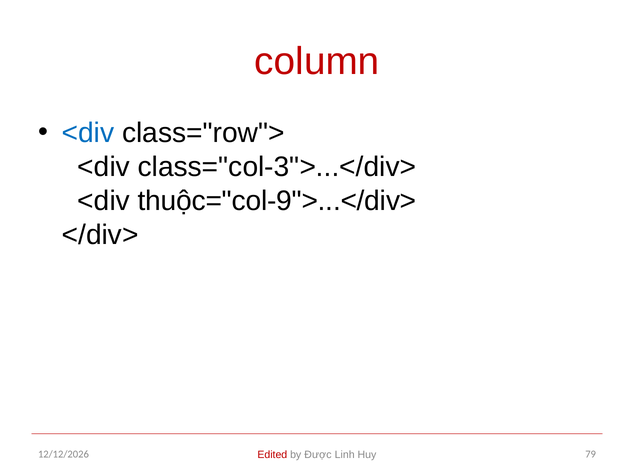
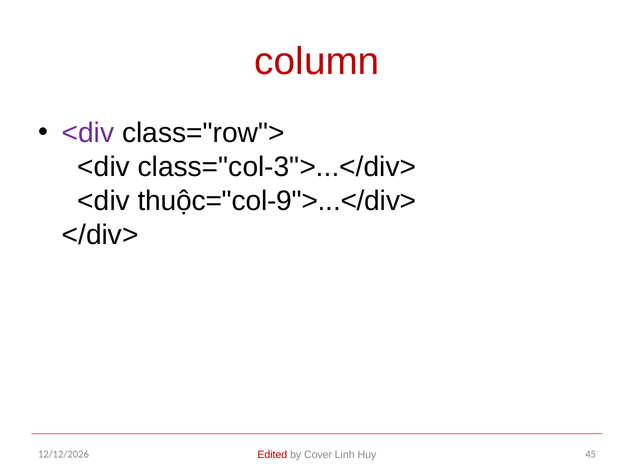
<div colour: blue -> purple (88, 133)
Được: Được -> Cover (318, 454)
79: 79 -> 45 (591, 454)
